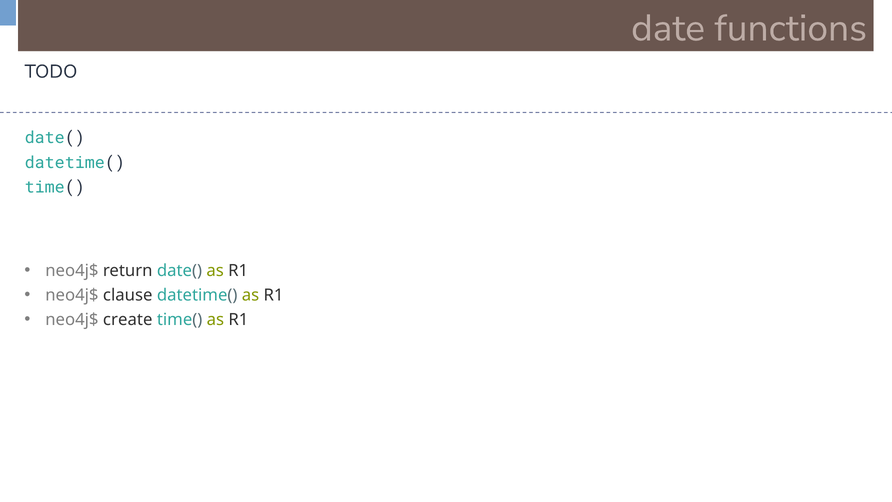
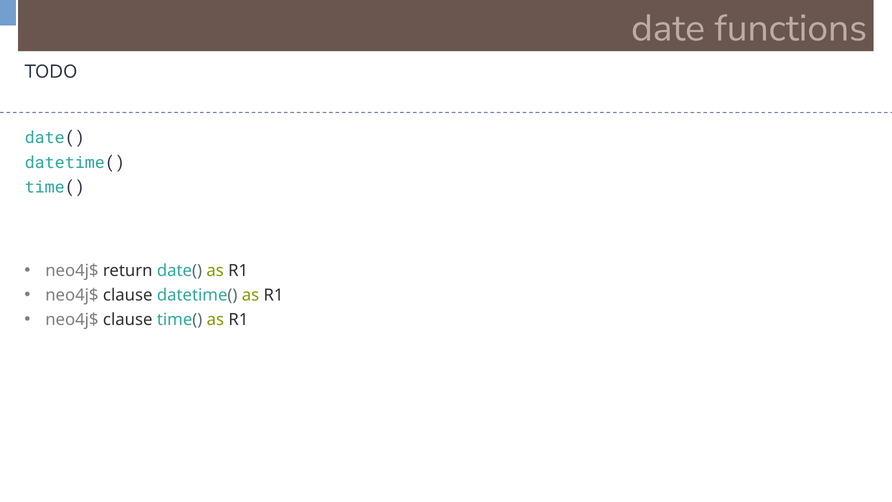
create: create -> clause (128, 320)
